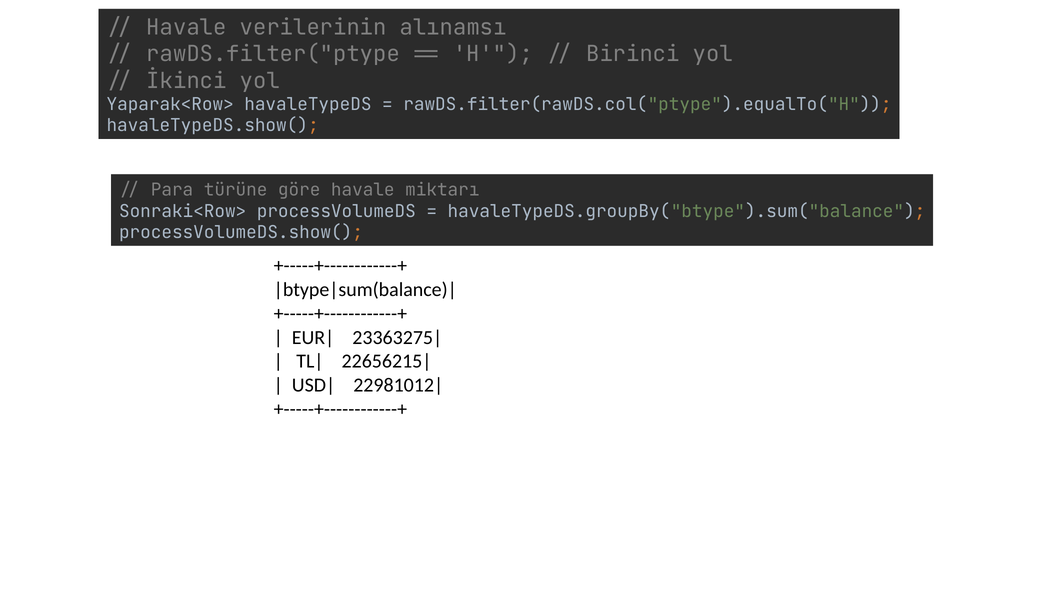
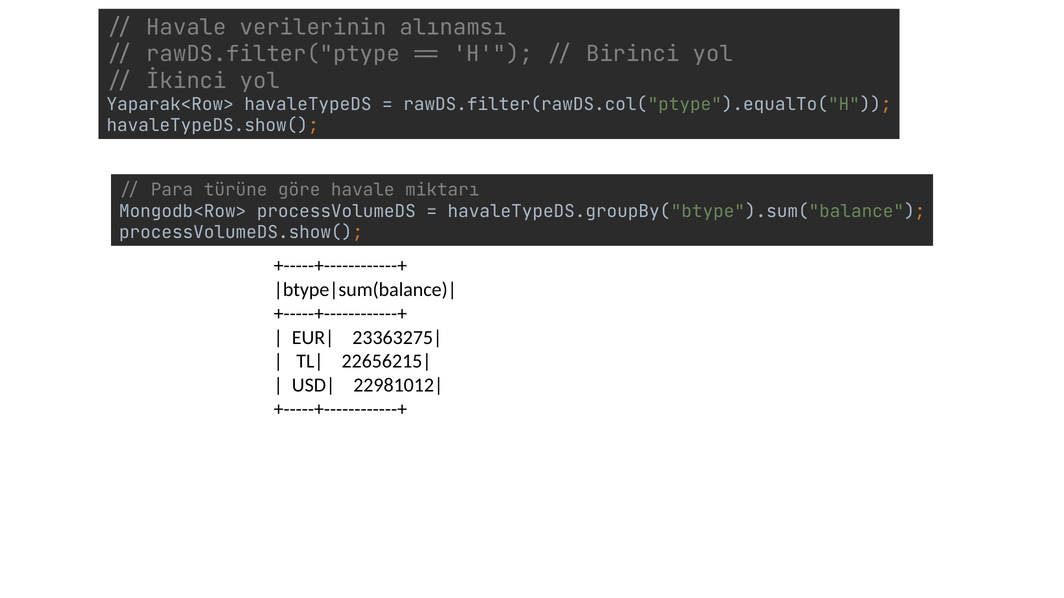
Sonraki<Row>: Sonraki<Row> -> Mongodb<Row> (183, 211)
